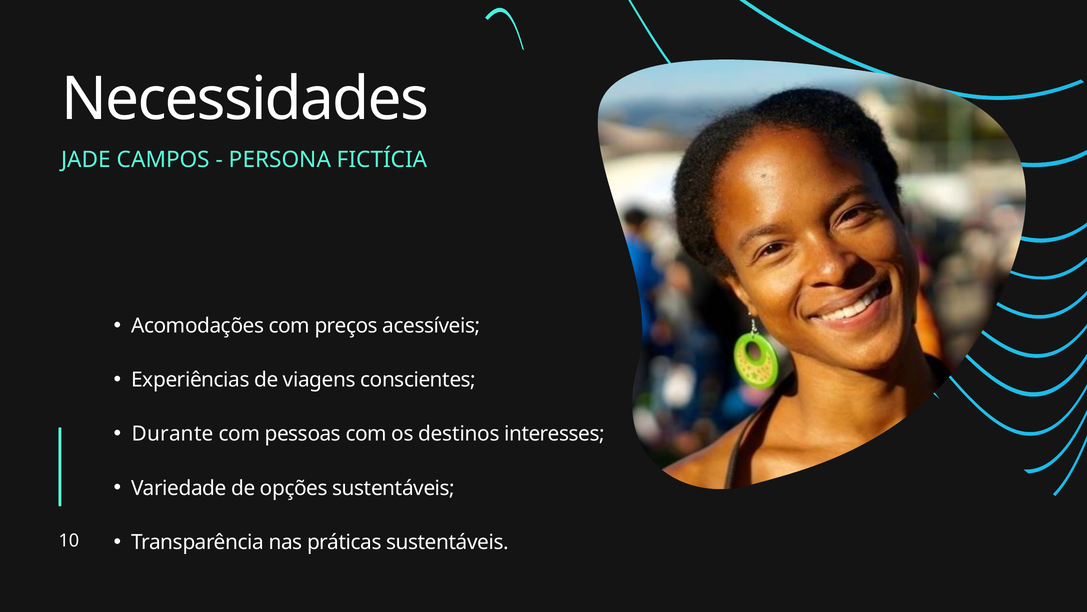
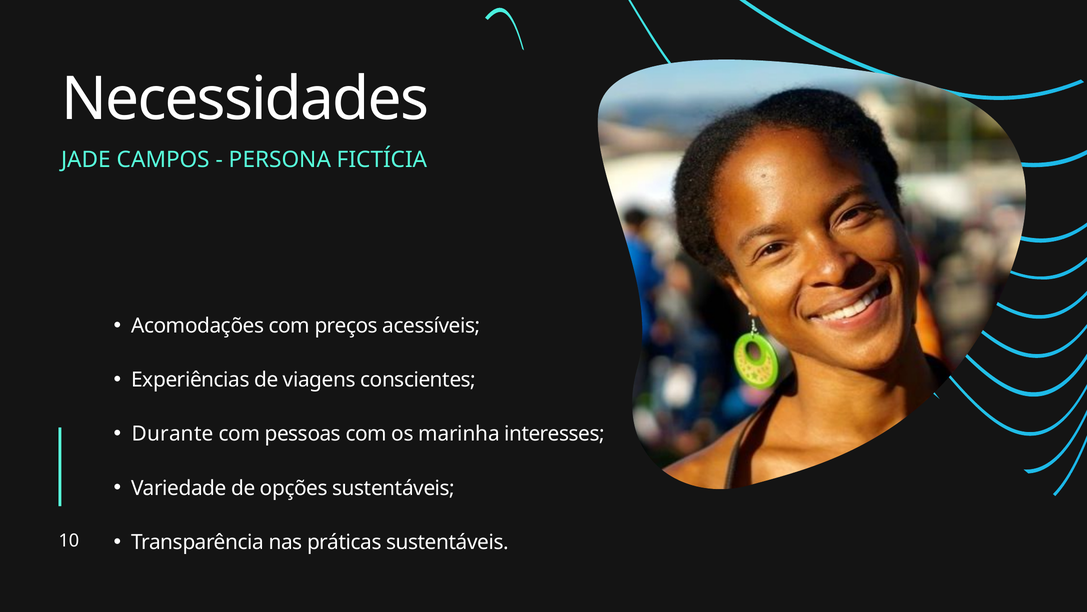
destinos: destinos -> marinha (459, 434)
